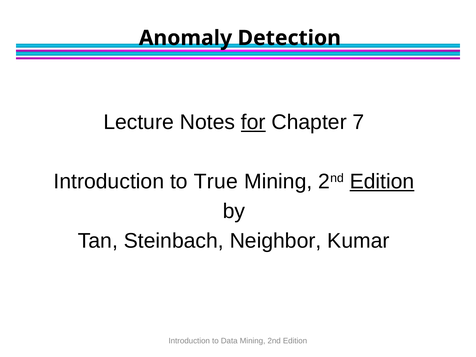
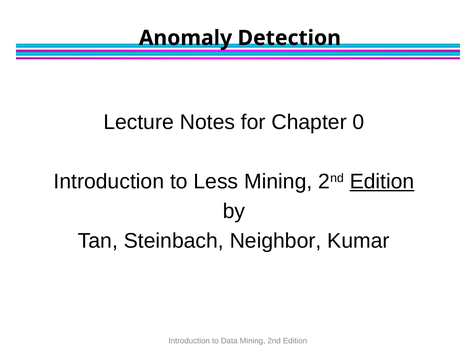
for underline: present -> none (253, 122)
7: 7 -> 0 (359, 122)
True: True -> Less (216, 182)
